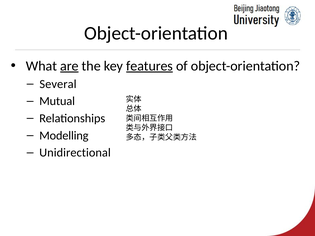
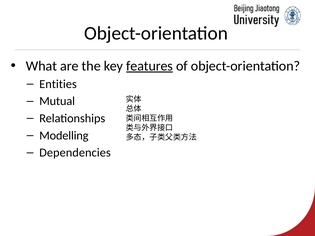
are underline: present -> none (69, 66)
Several: Several -> Entities (58, 84)
Unidirectional: Unidirectional -> Dependencies (75, 153)
